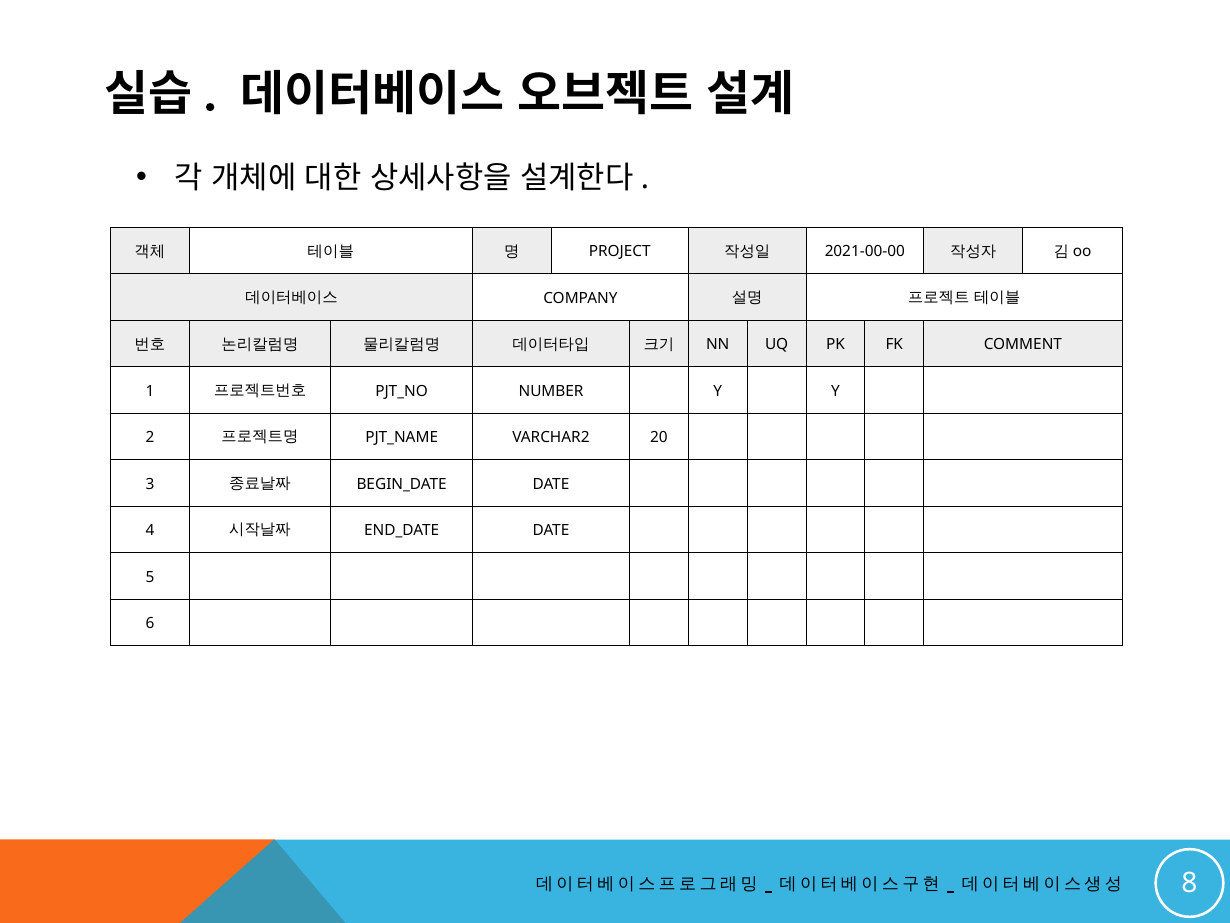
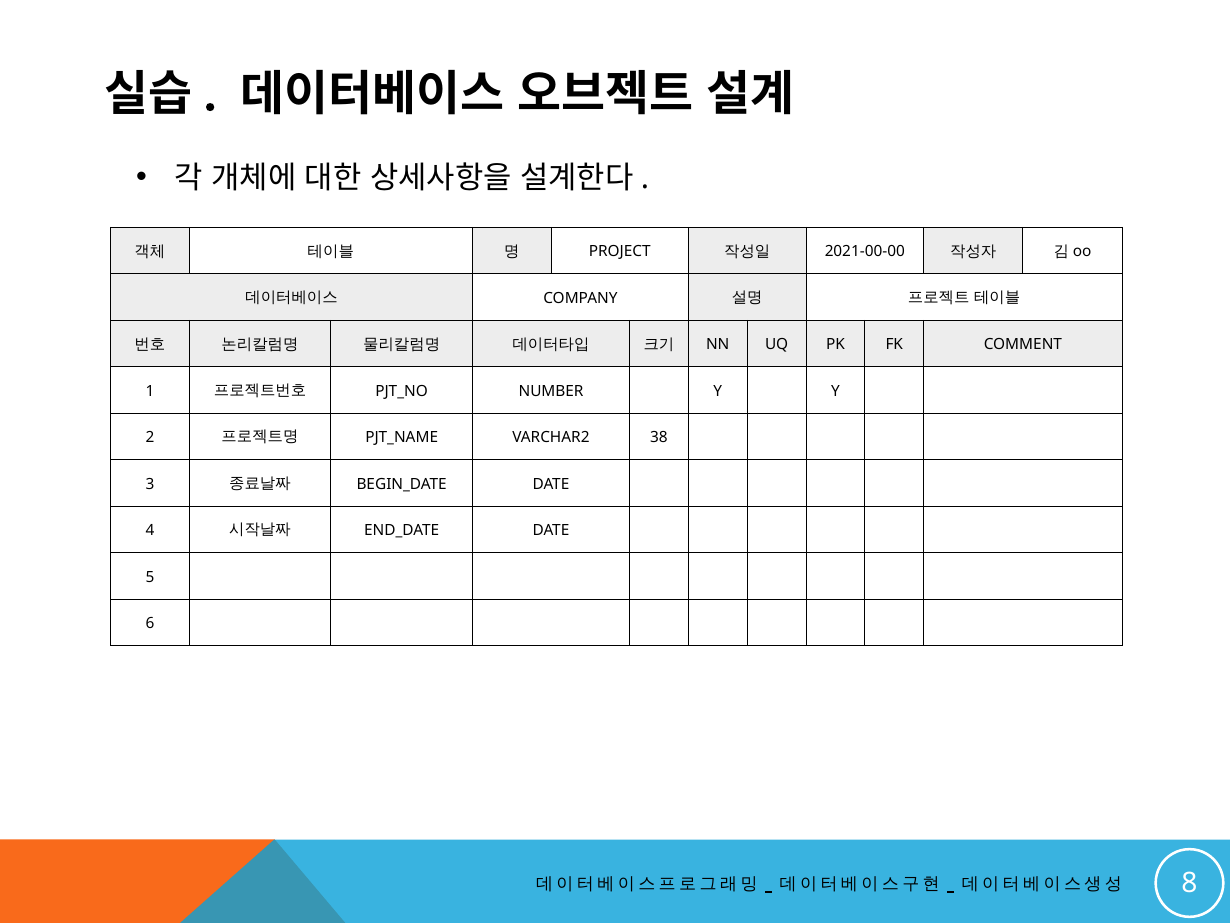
20: 20 -> 38 (659, 437)
